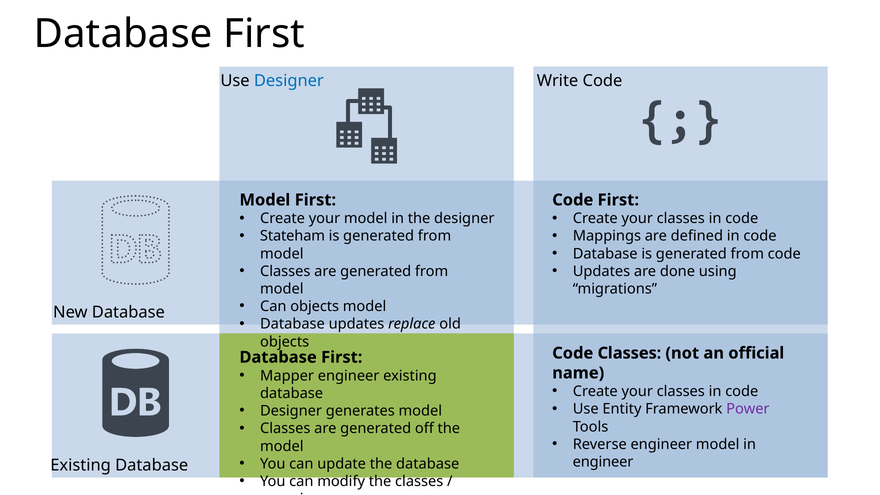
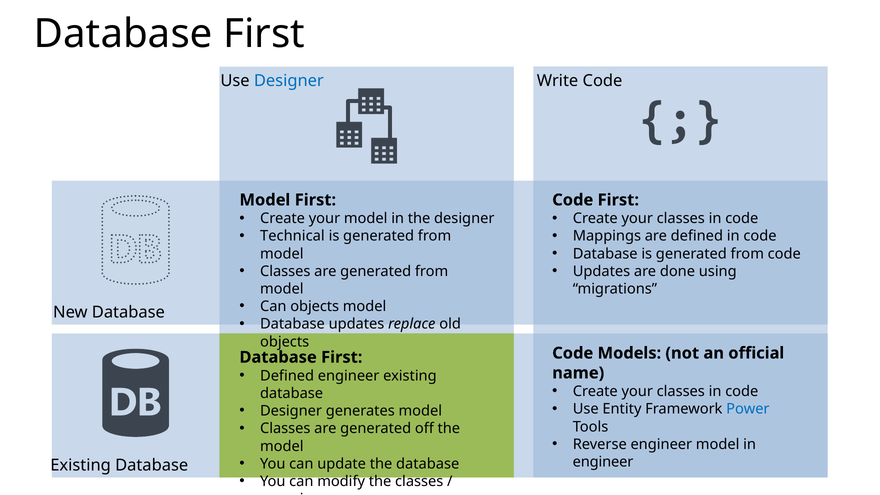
Stateham: Stateham -> Technical (292, 236)
Code Classes: Classes -> Models (629, 353)
Mapper: Mapper -> Defined (287, 376)
Power colour: purple -> blue (748, 409)
